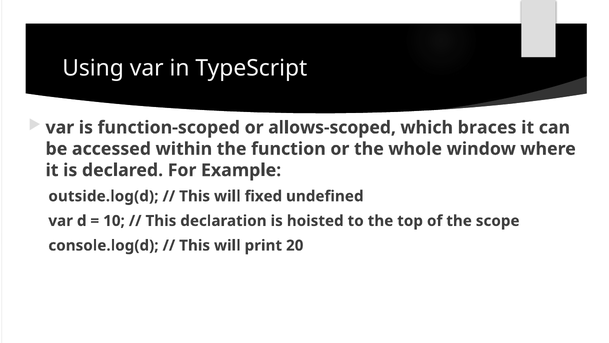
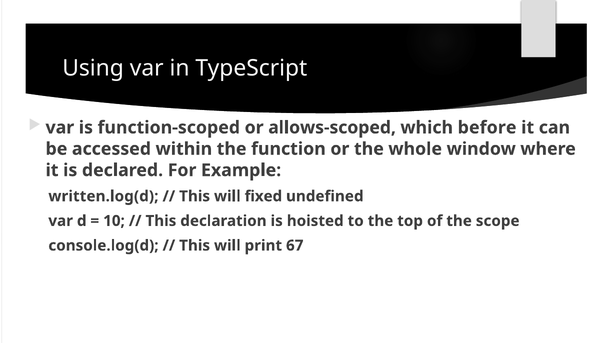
braces: braces -> before (487, 127)
outside.log(d: outside.log(d -> written.log(d (103, 196)
20: 20 -> 67 (295, 245)
